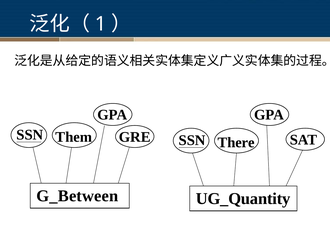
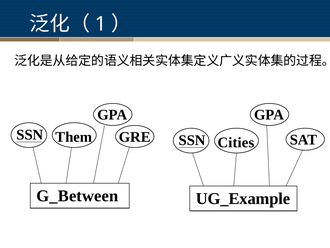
There: There -> Cities (236, 142)
UG_Quantity: UG_Quantity -> UG_Example (243, 198)
